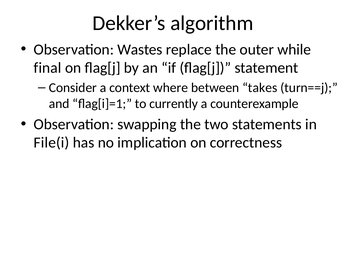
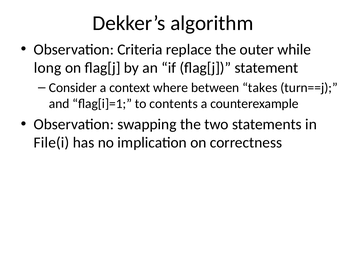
Wastes: Wastes -> Criteria (140, 50)
final: final -> long (48, 68)
currently: currently -> contents (174, 104)
